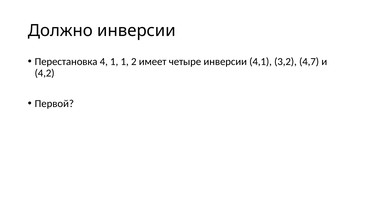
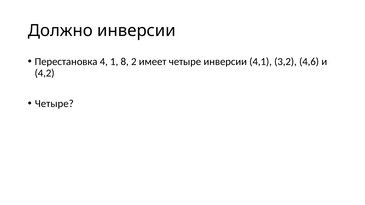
1 1: 1 -> 8 (125, 62)
4,7: 4,7 -> 4,6 (309, 62)
Первой: Первой -> Четыре (54, 104)
